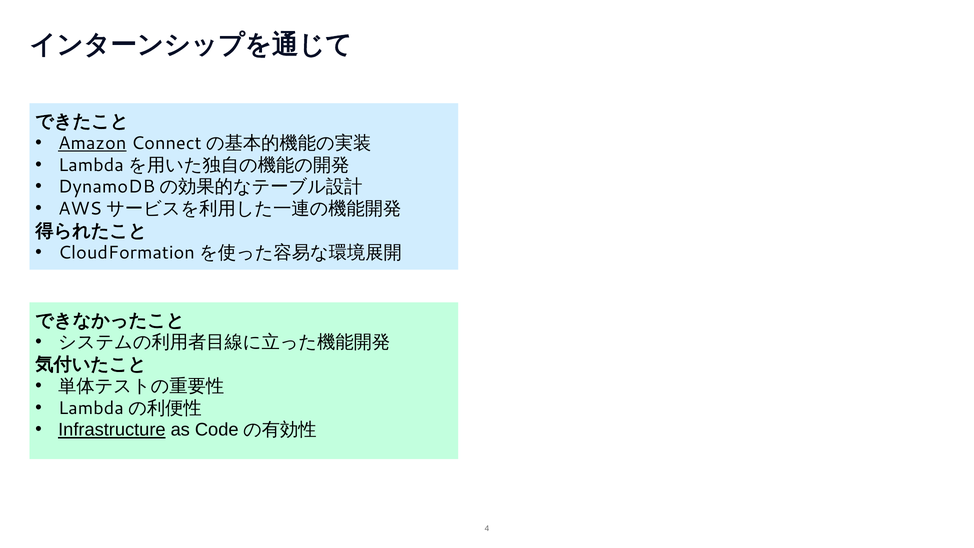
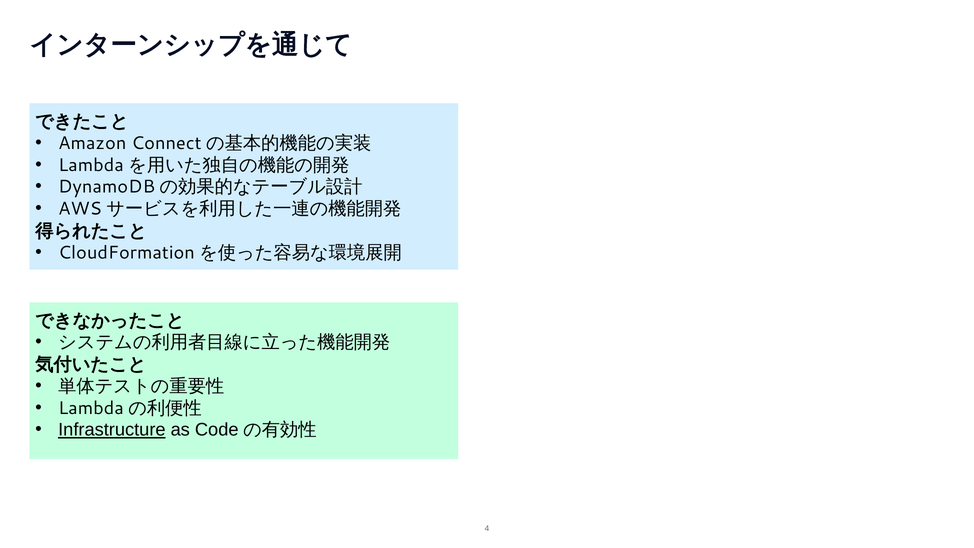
Amazon underline: present -> none (92, 143)
